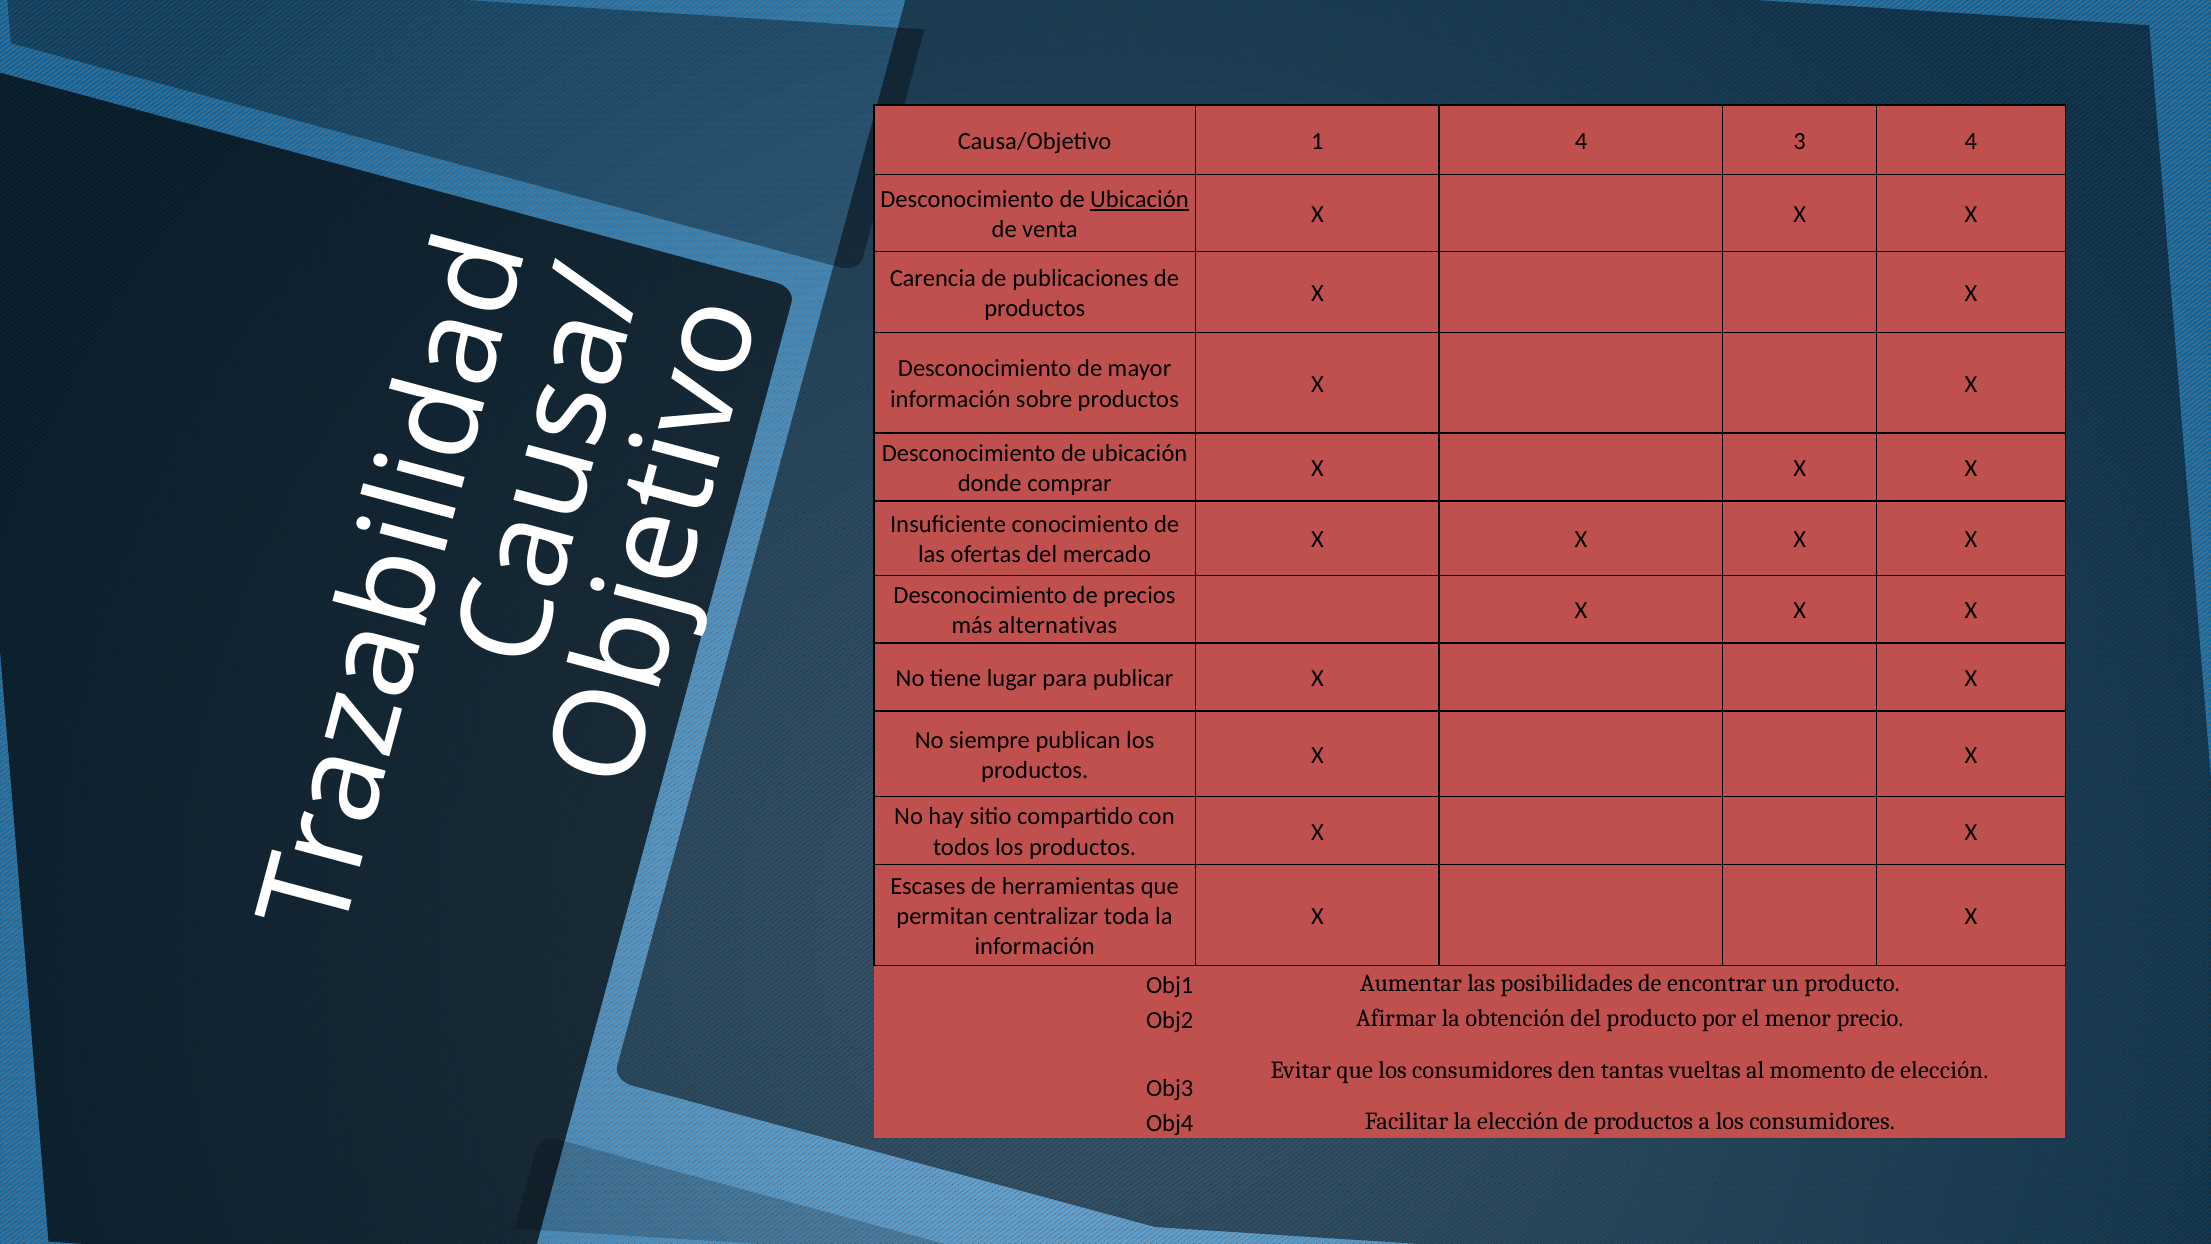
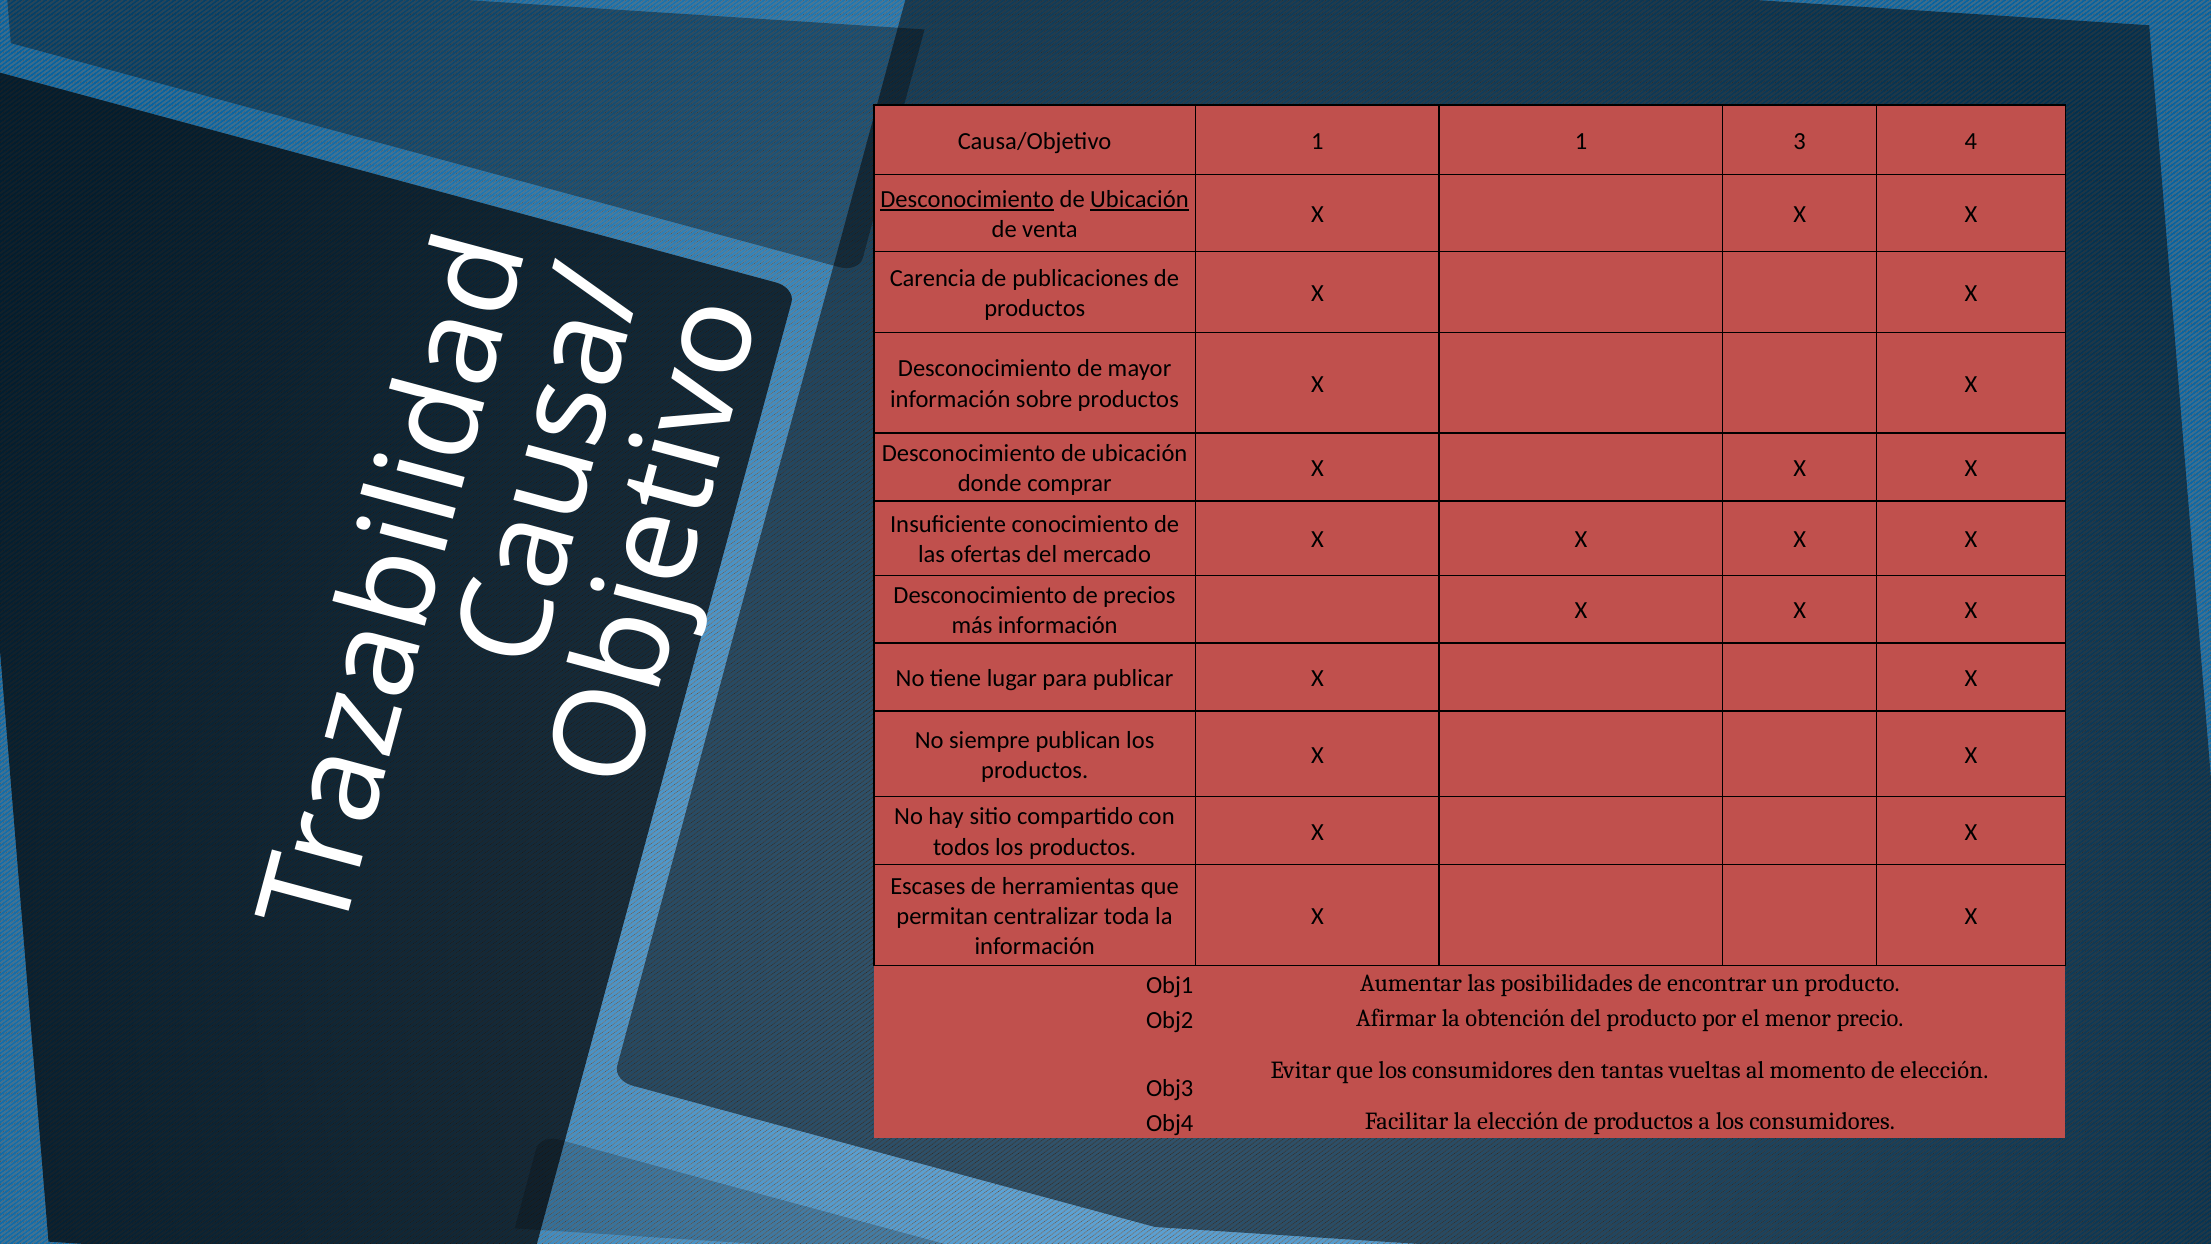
1 4: 4 -> 1 (1581, 141)
Desconocimiento underline: none -> present (967, 199)
más alternativas: alternativas -> información (1058, 626)
